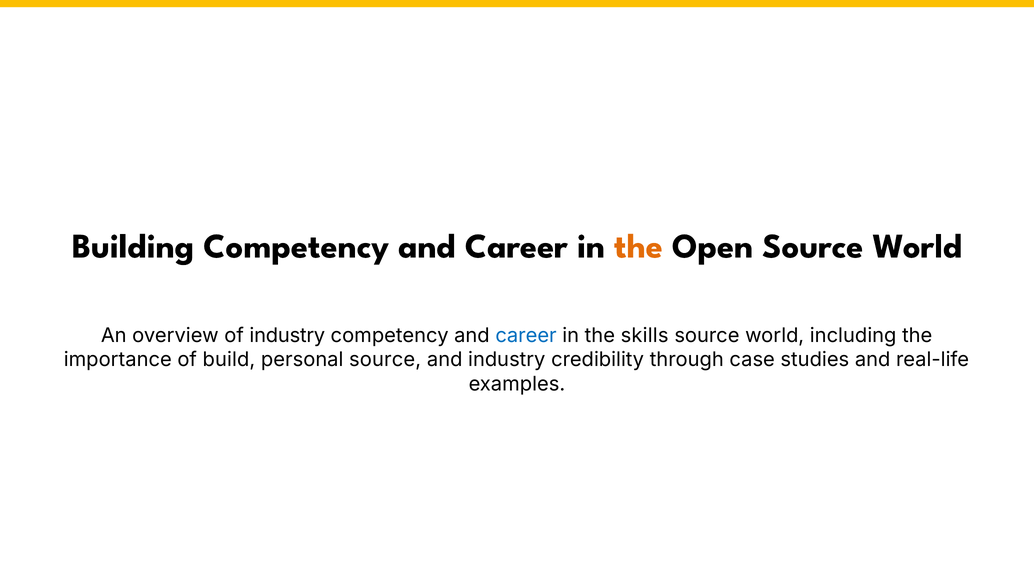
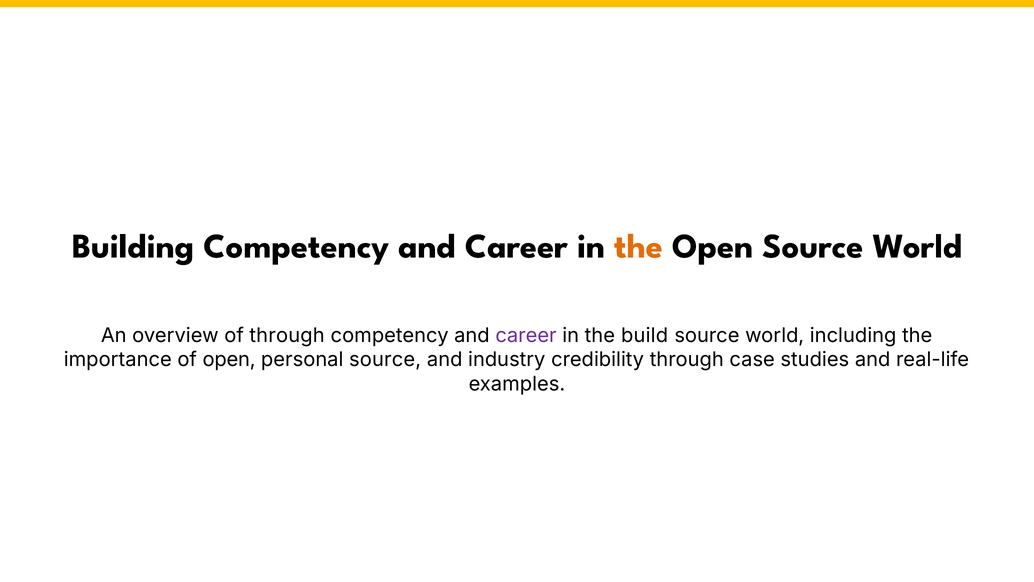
of industry: industry -> through (287, 335)
career colour: blue -> purple (526, 335)
skills: skills -> build (645, 335)
of build: build -> open (229, 360)
